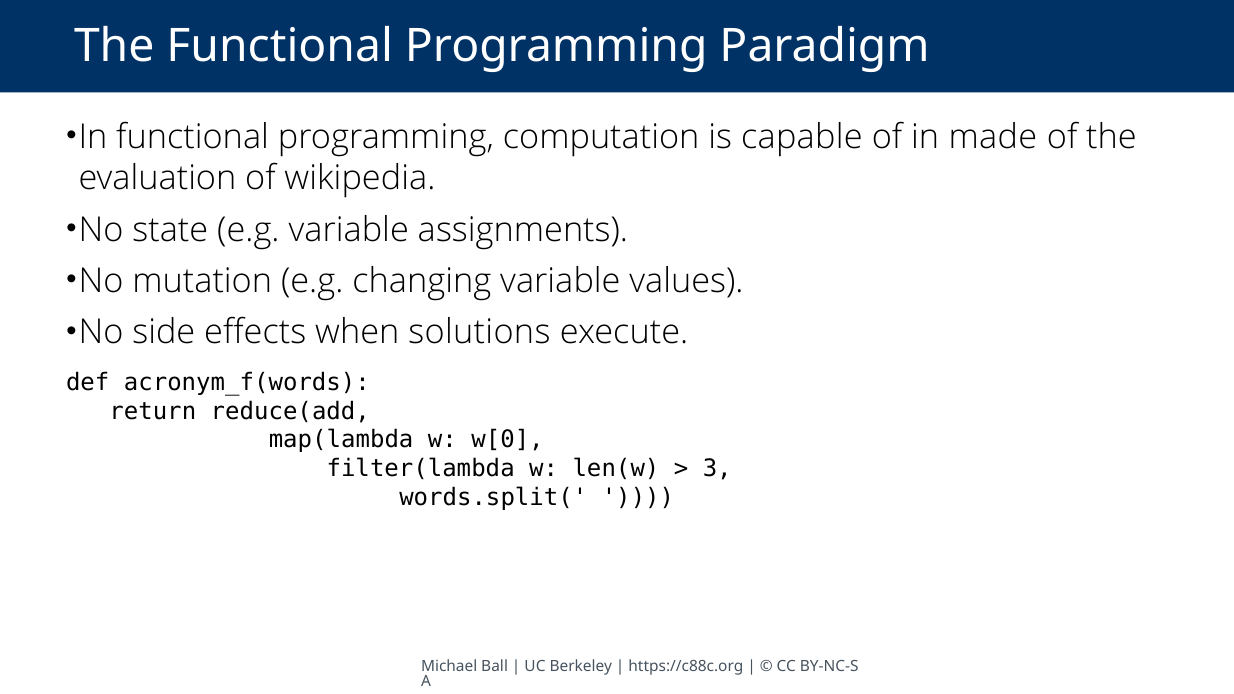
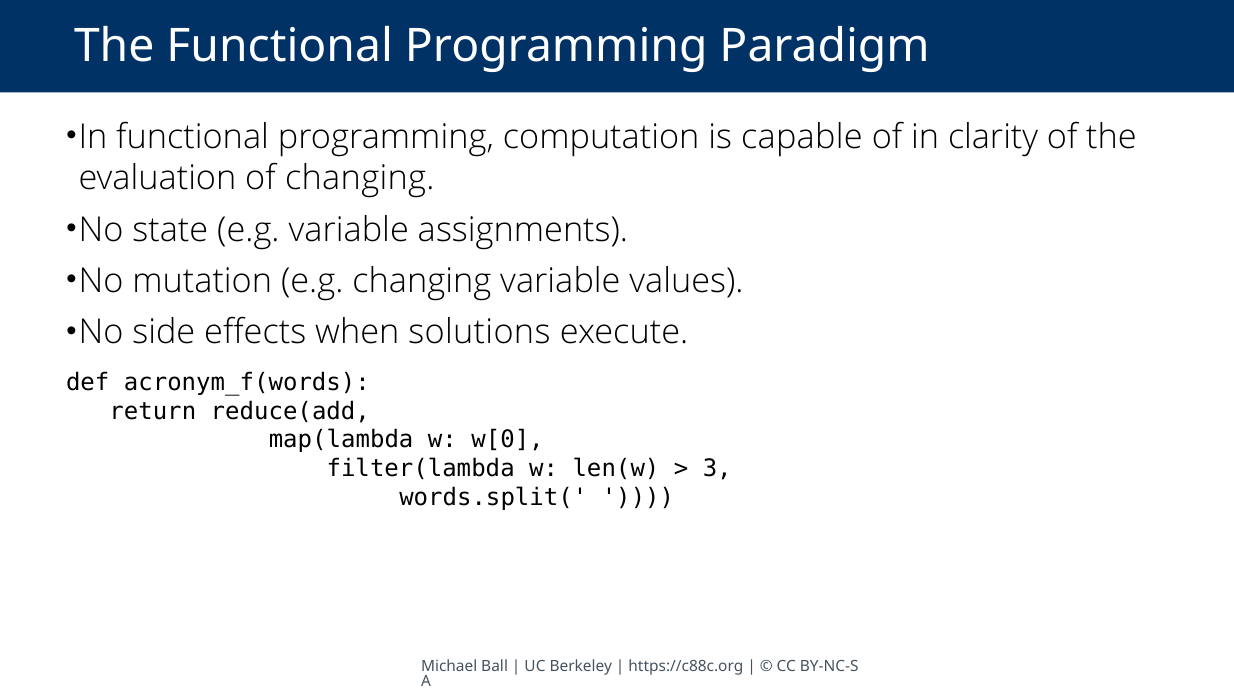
made: made -> clarity (993, 137)
of wikipedia: wikipedia -> changing (360, 178)
